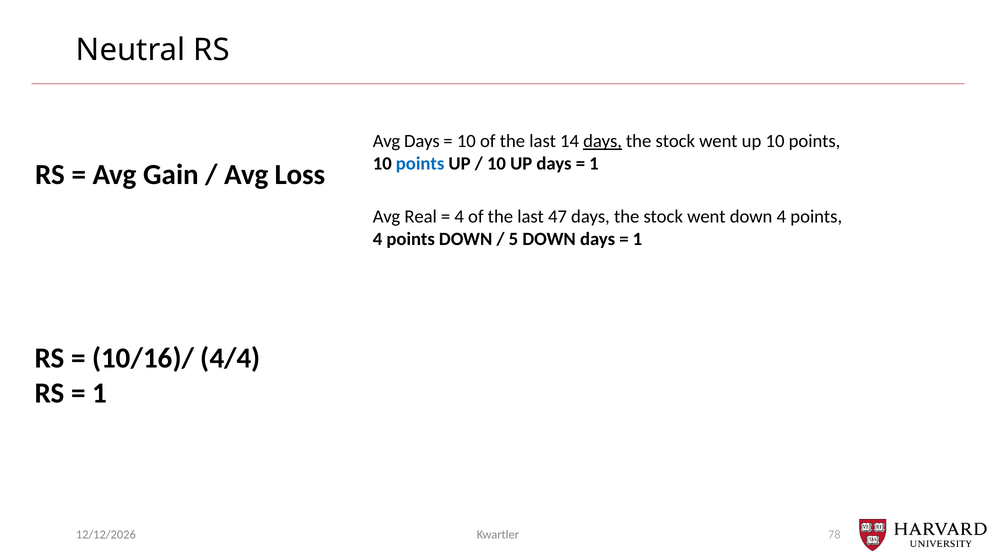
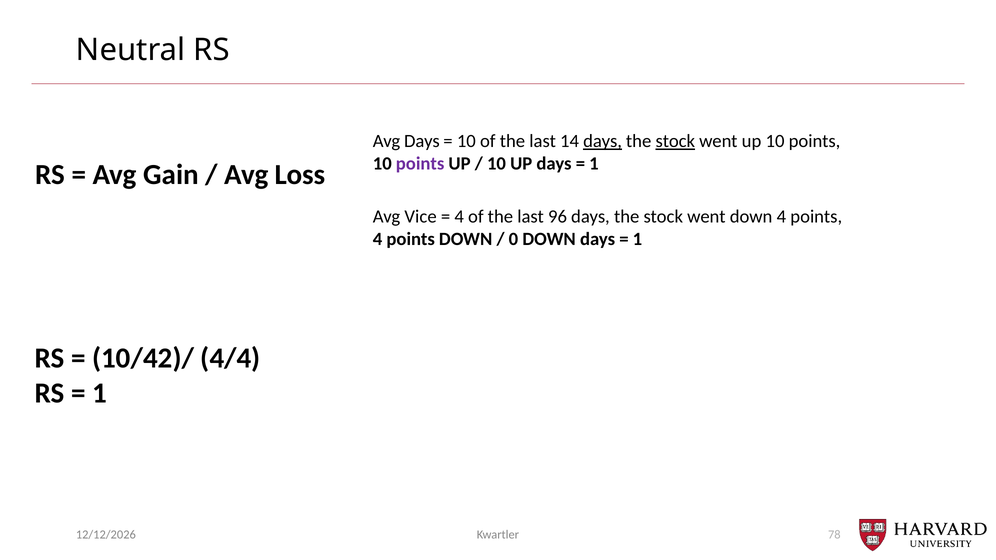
stock underline: none -> present (675, 141)
points colour: blue -> purple (420, 164)
Real: Real -> Vice (421, 217)
47: 47 -> 96 (557, 217)
5: 5 -> 0 (513, 239)
10/16)/: 10/16)/ -> 10/42)/ (143, 359)
